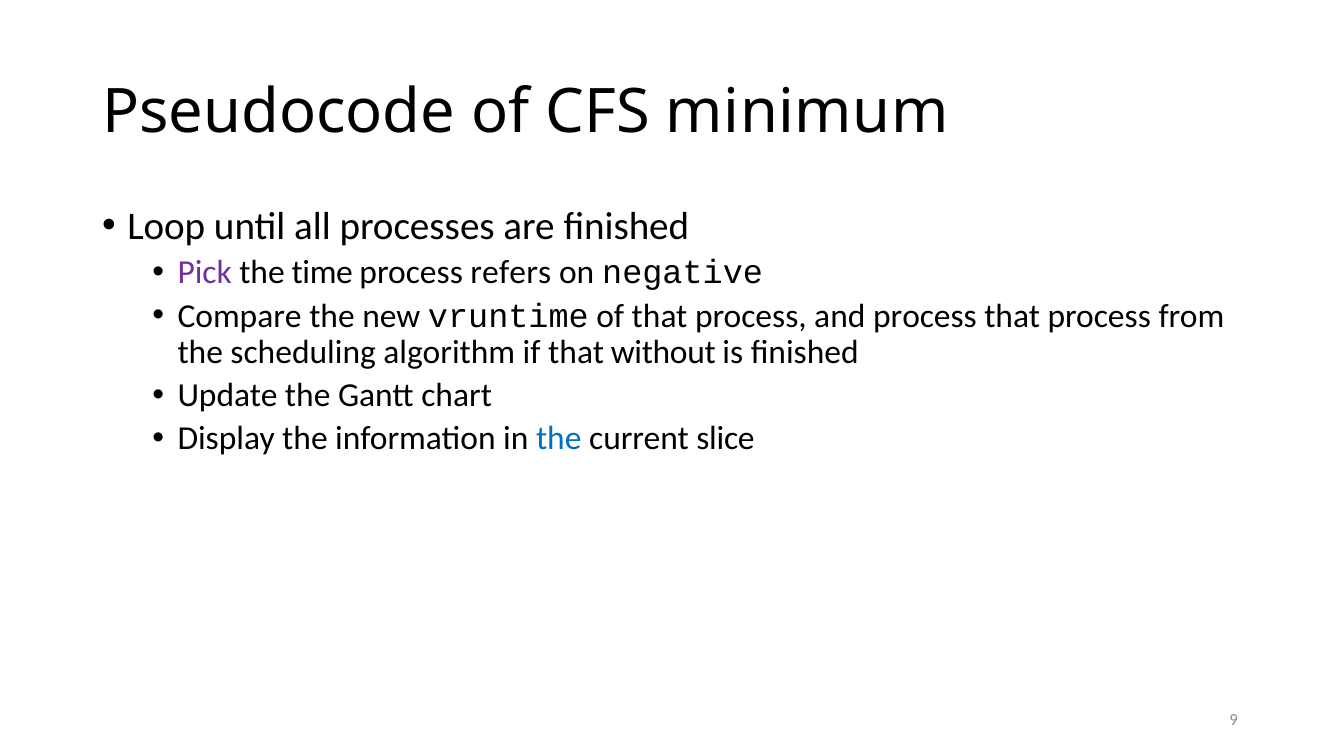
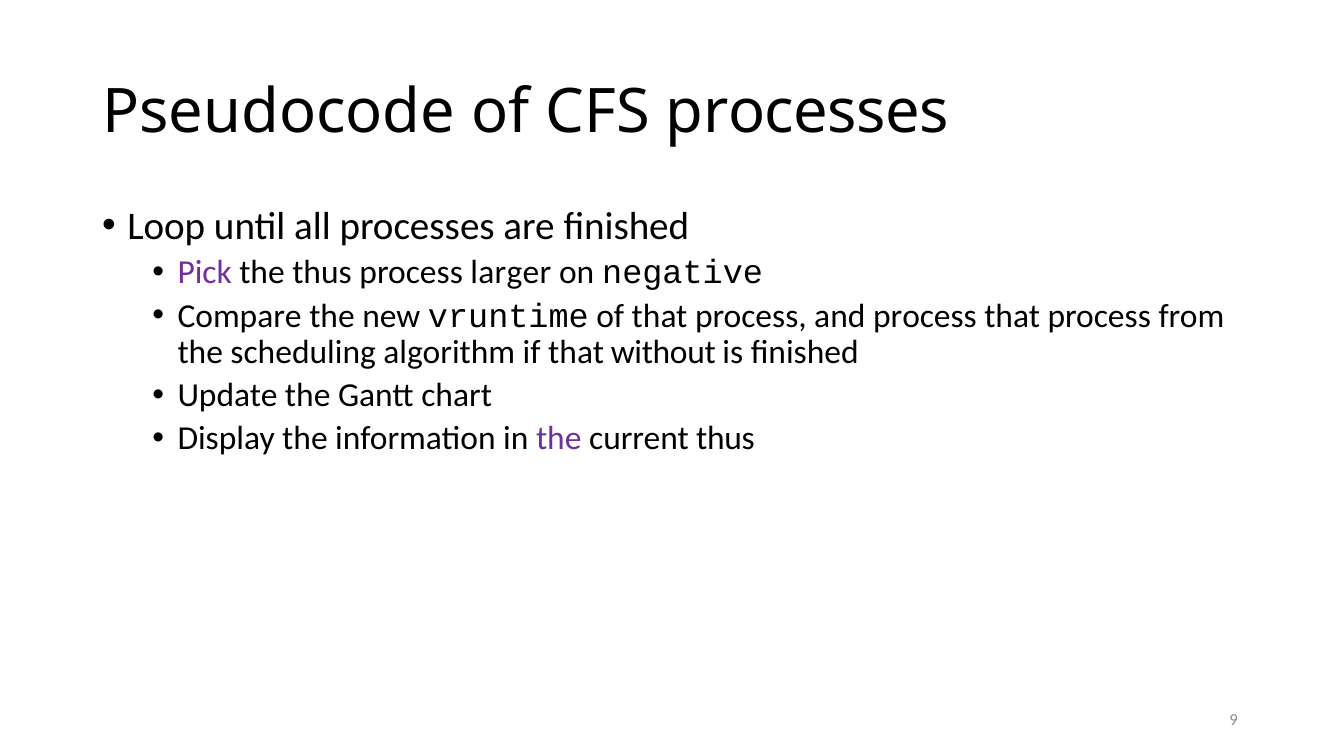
CFS minimum: minimum -> processes (808, 113)
the time: time -> thus (322, 273)
refers: refers -> larger (511, 273)
the colour: blue -> purple (559, 438)
current slice: slice -> thus (725, 438)
